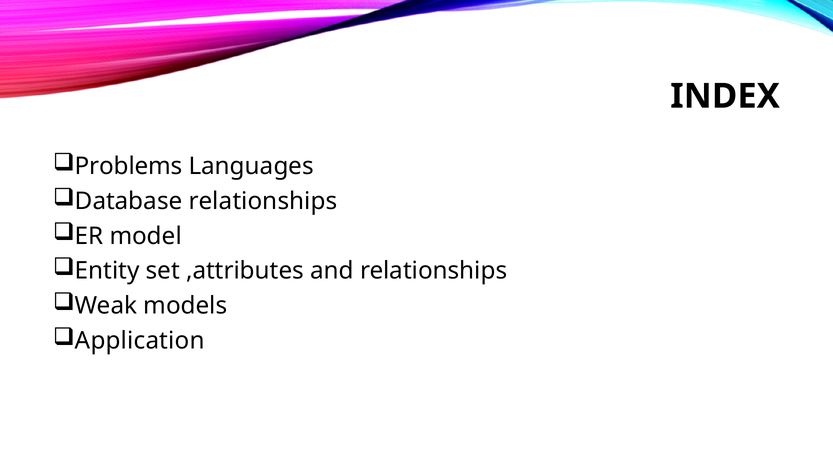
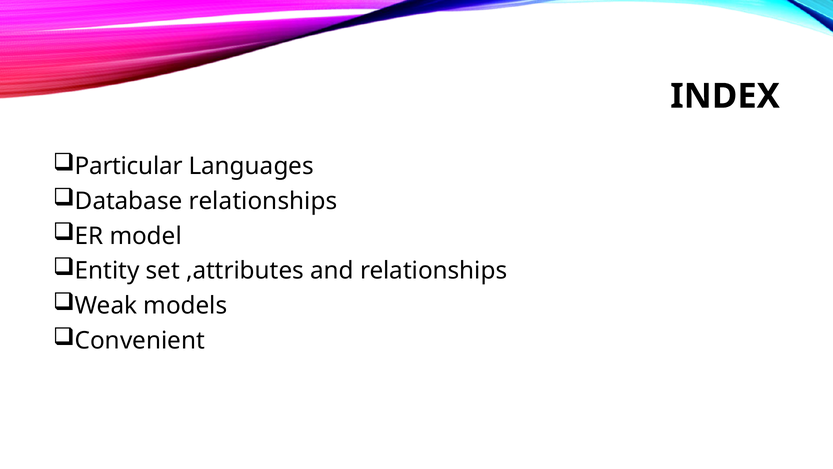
Problems: Problems -> Particular (129, 166)
Application: Application -> Convenient (140, 340)
